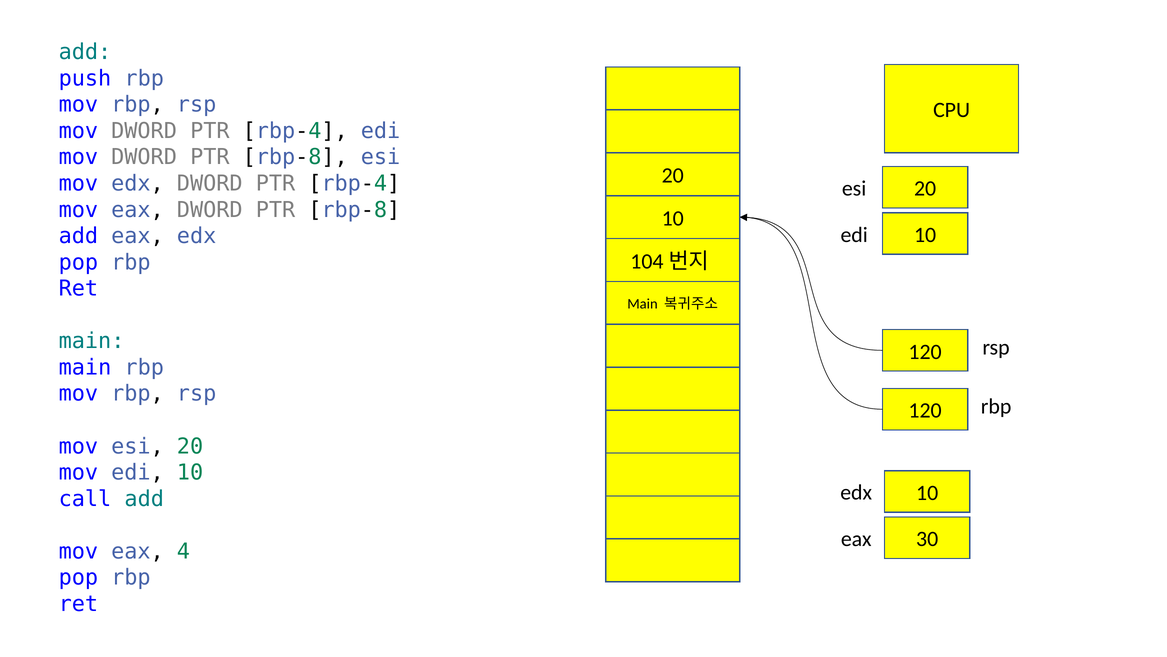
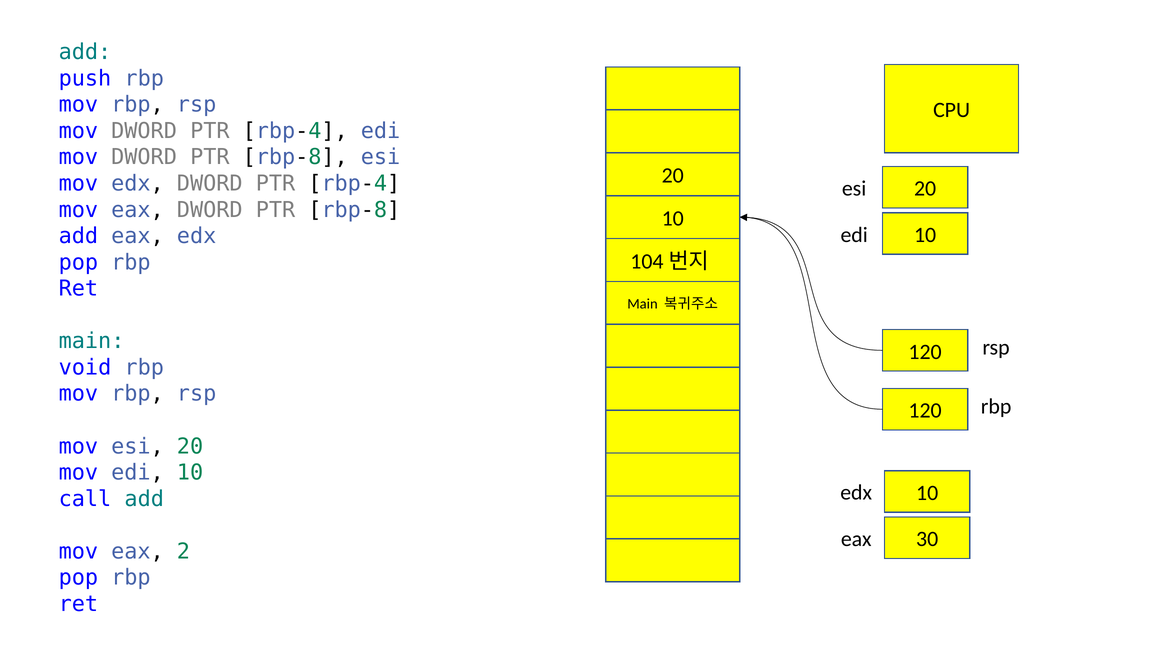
main: main -> void (85, 367)
4: 4 -> 2 (183, 551)
